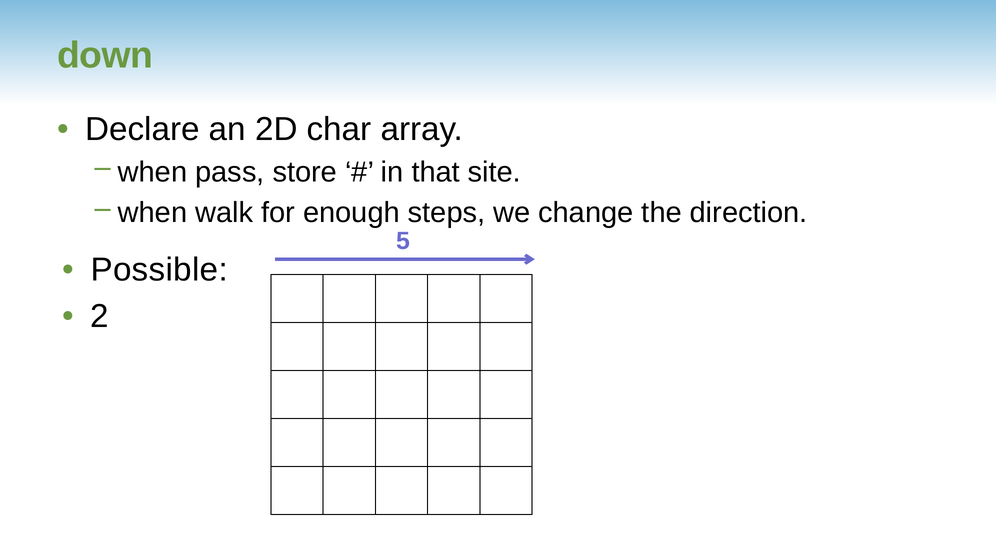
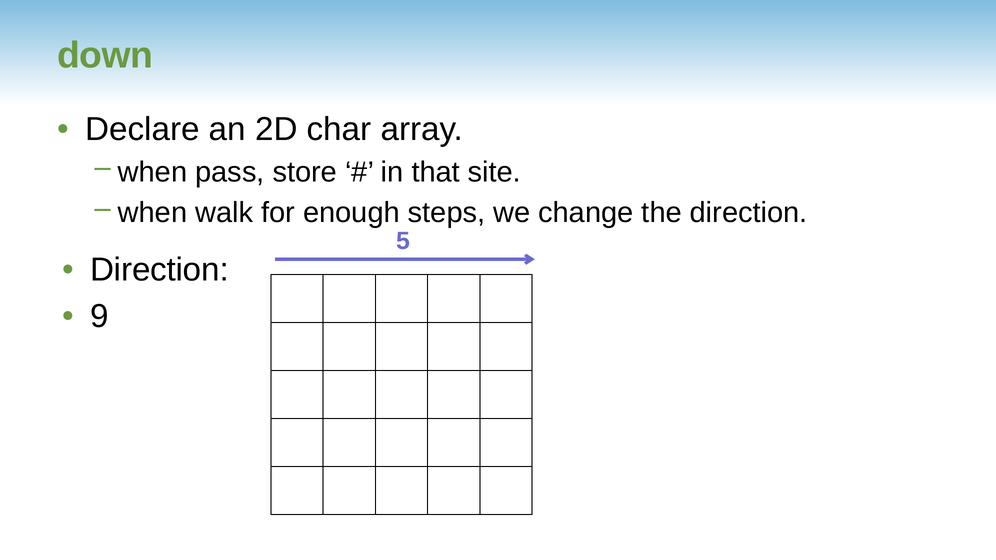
Possible: Possible -> Direction (159, 270)
2: 2 -> 9 (99, 316)
